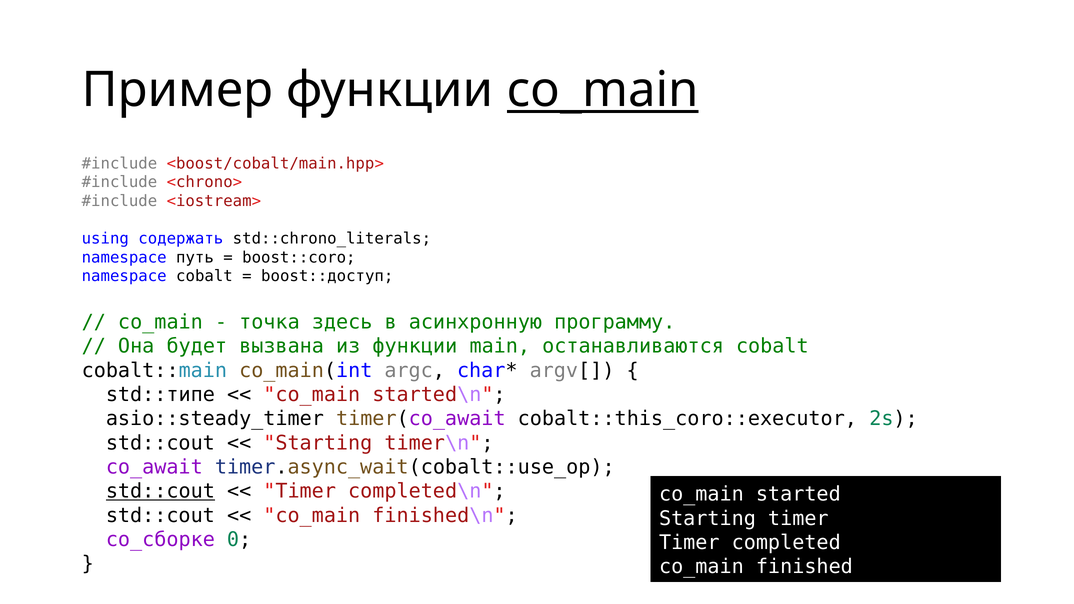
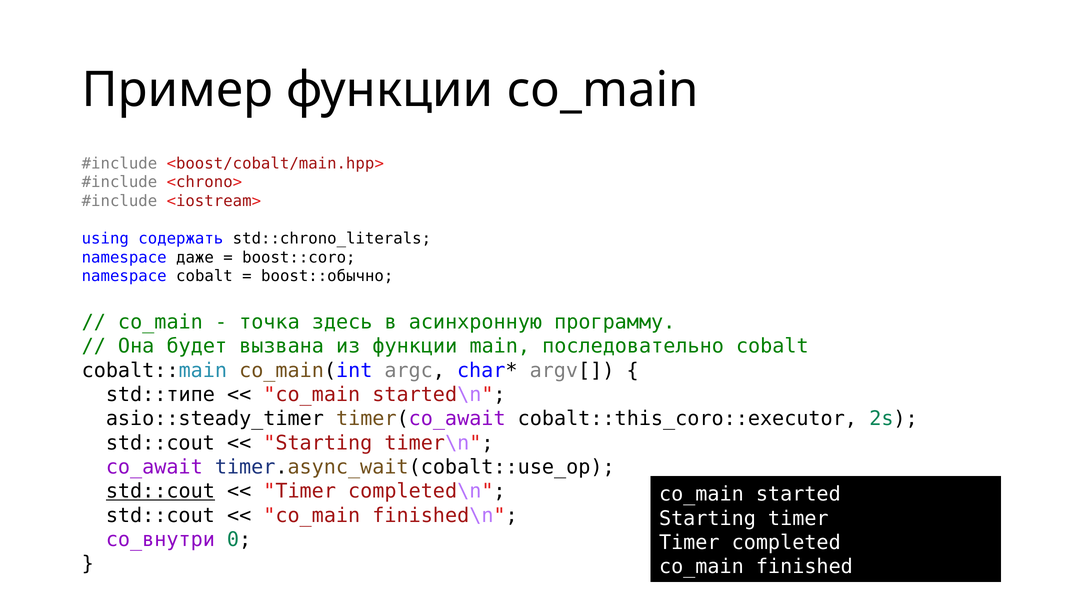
co_main underline: present -> none (603, 90)
путь: путь -> даже (195, 257)
boost::доступ: boost::доступ -> boost::обычно (327, 276)
останавливаются: останавливаются -> последовательно (633, 346)
co_сборке: co_сборке -> co_внутри (160, 540)
